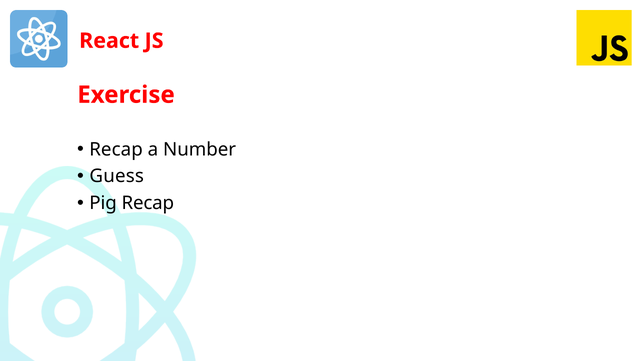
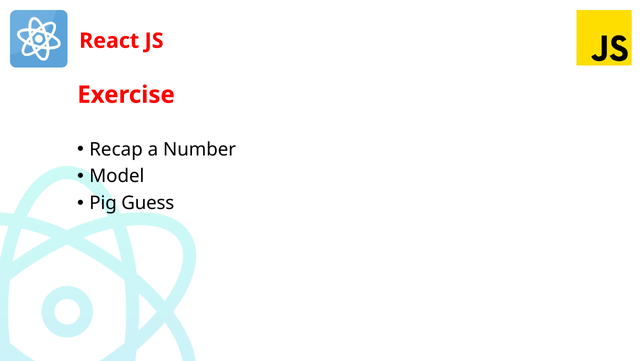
Guess: Guess -> Model (117, 176)
Pig Recap: Recap -> Guess (148, 203)
